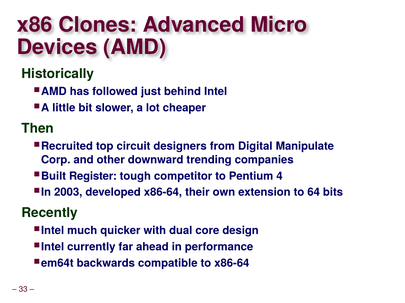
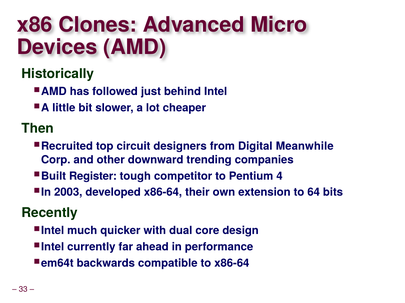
Manipulate: Manipulate -> Meanwhile (305, 147)
